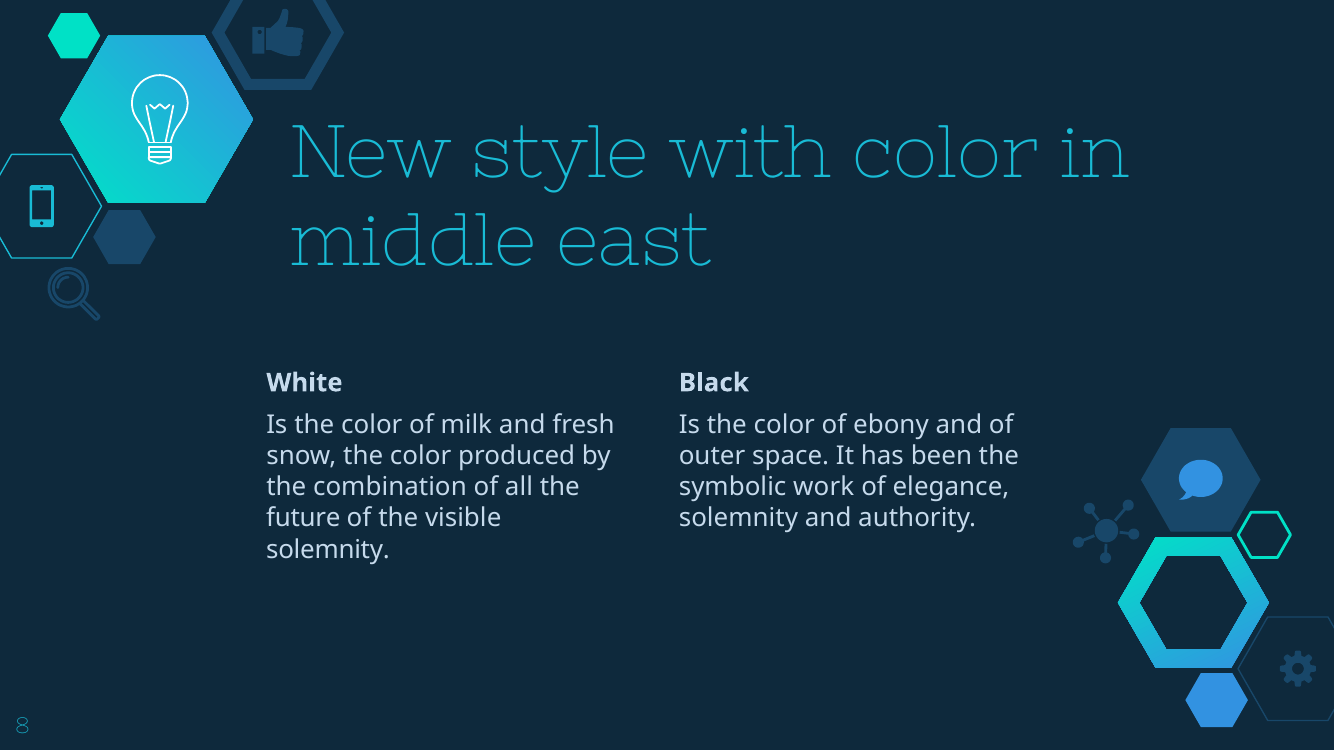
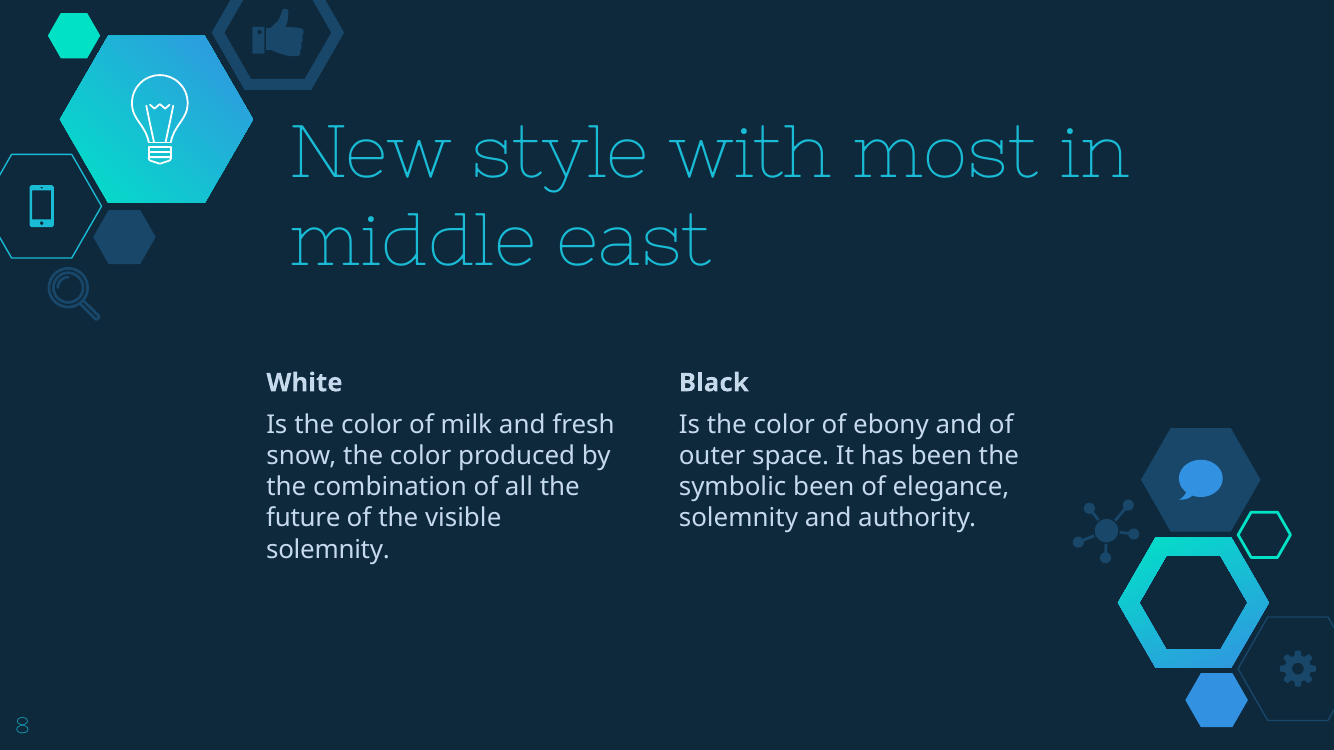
with color: color -> most (946, 153)
symbolic work: work -> been (824, 488)
